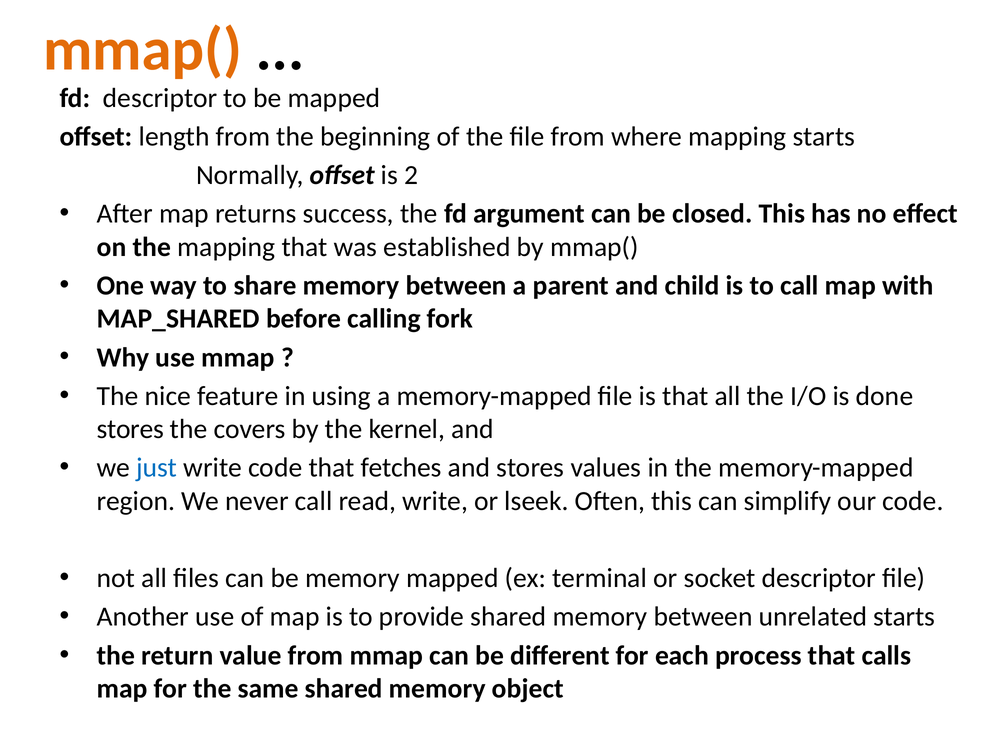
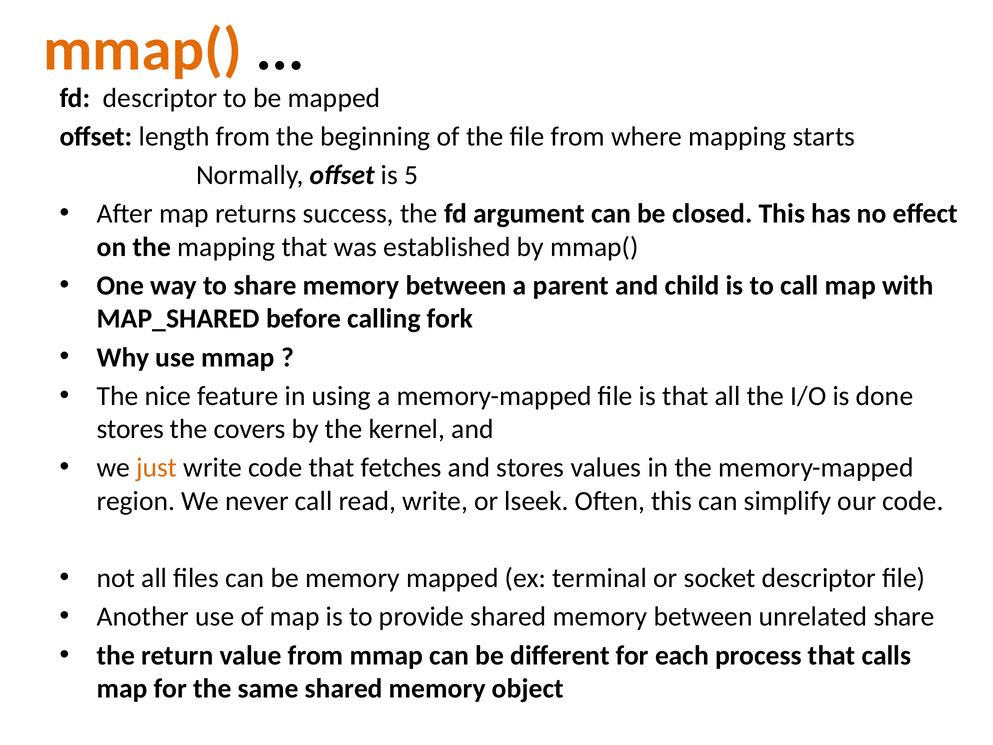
2: 2 -> 5 (411, 175)
just colour: blue -> orange (157, 468)
unrelated starts: starts -> share (904, 617)
